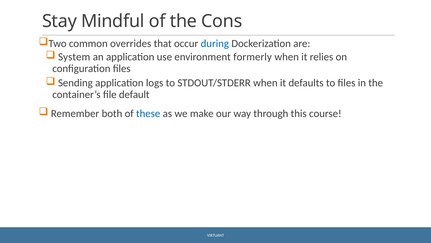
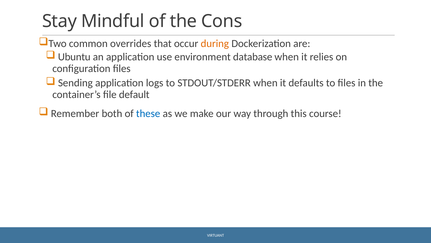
during colour: blue -> orange (215, 43)
System: System -> Ubuntu (74, 57)
formerly: formerly -> database (253, 57)
